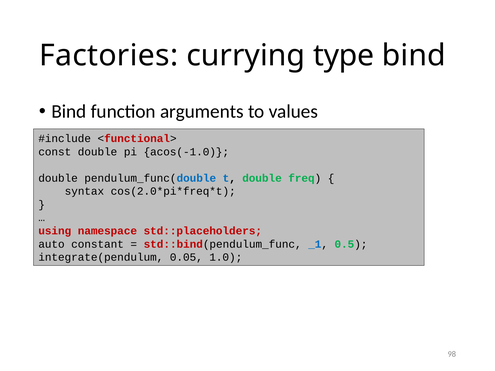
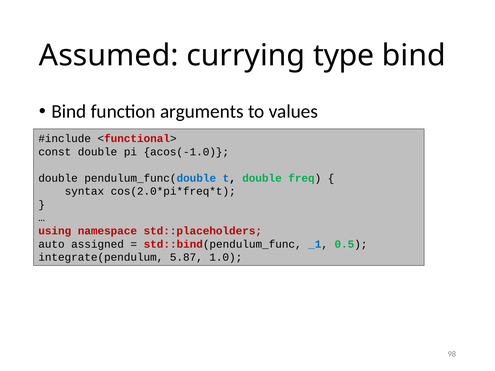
Factories: Factories -> Assumed (109, 55)
constant: constant -> assigned (98, 244)
0.05: 0.05 -> 5.87 (186, 257)
